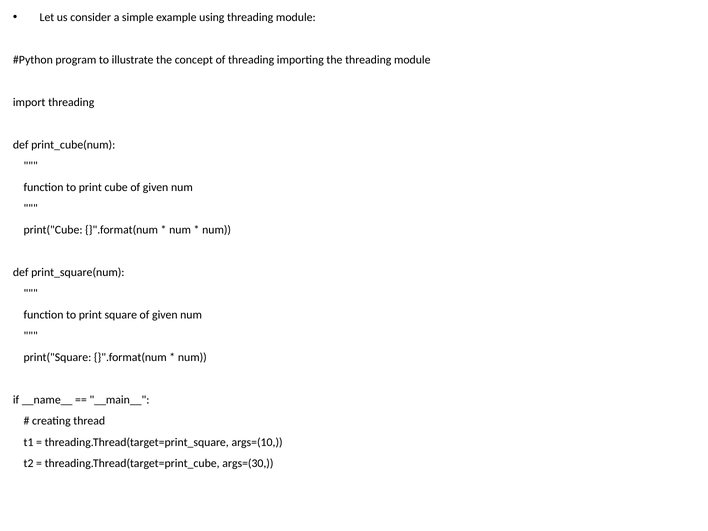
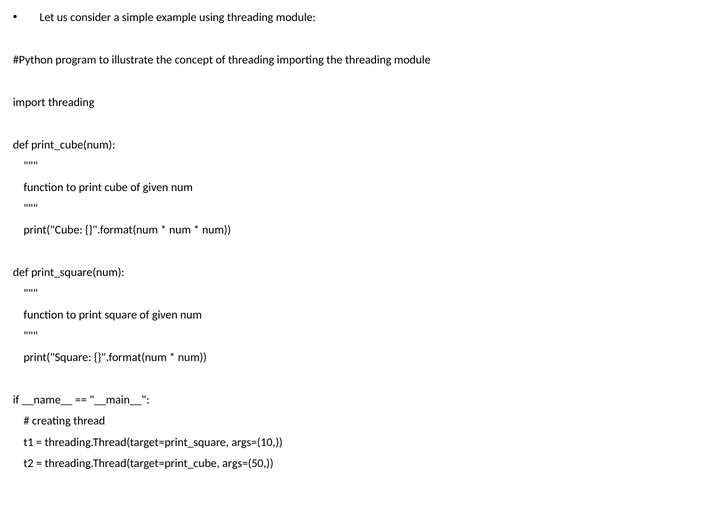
args=(30: args=(30 -> args=(50 (248, 463)
